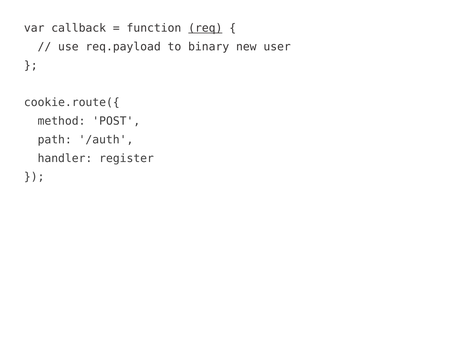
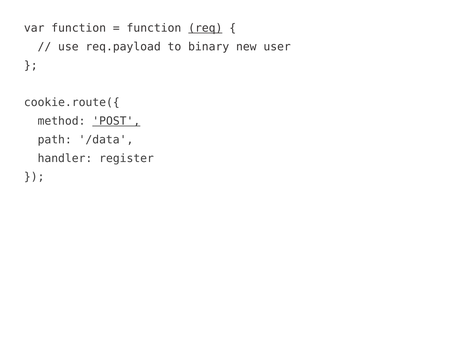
var callback: callback -> function (79, 28)
POST underline: none -> present (116, 121)
/auth: /auth -> /data (106, 140)
